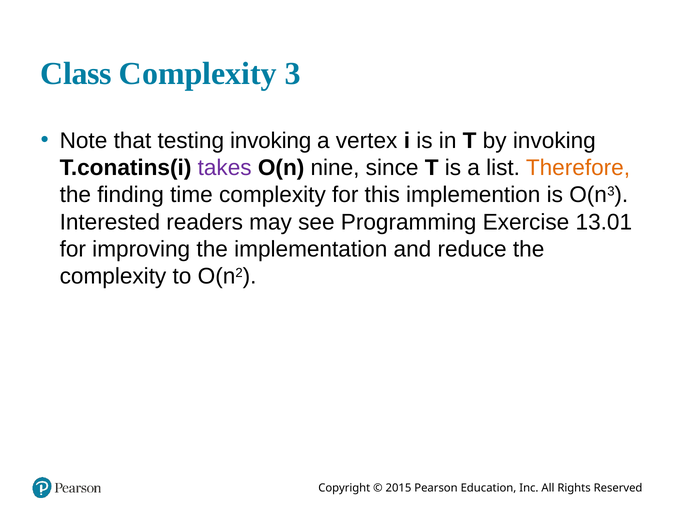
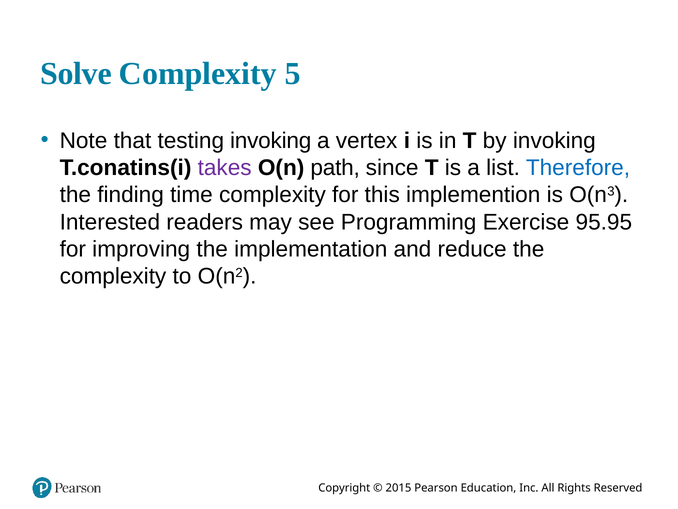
Class: Class -> Solve (76, 74)
3: 3 -> 5 (293, 74)
nine: nine -> path (335, 168)
Therefore colour: orange -> blue (578, 168)
13.01: 13.01 -> 95.95 (604, 222)
